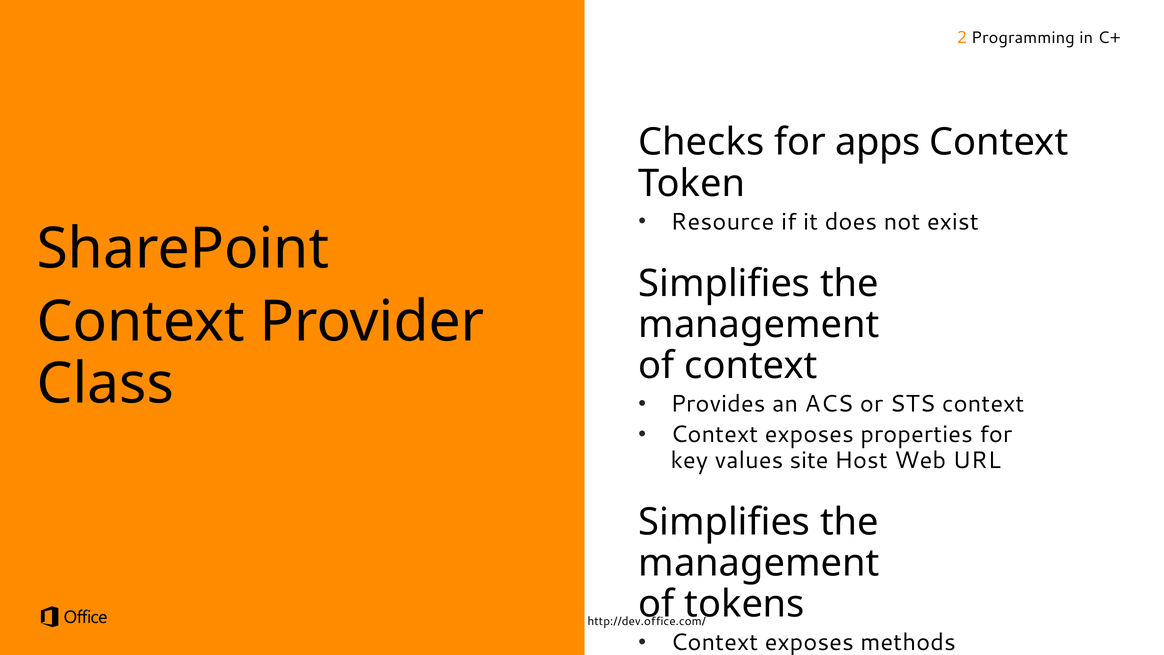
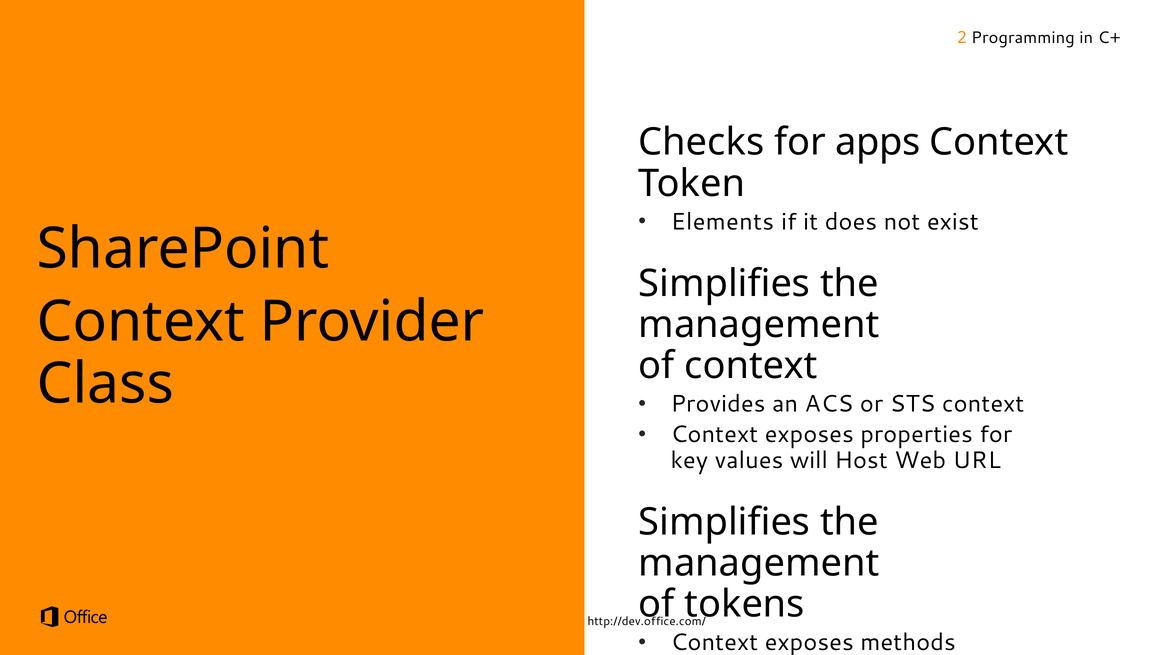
Resource: Resource -> Elements (722, 222)
site: site -> will (809, 460)
